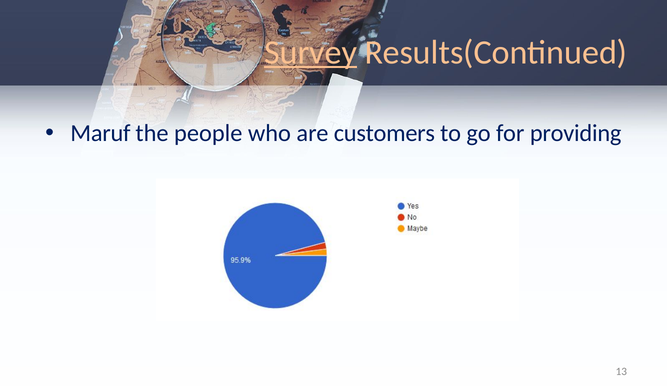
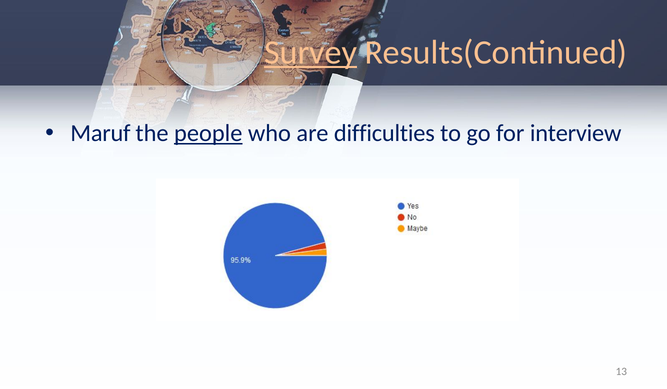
people underline: none -> present (208, 133)
customers: customers -> difficulties (384, 133)
providing: providing -> interview (576, 133)
